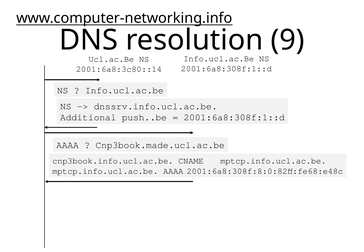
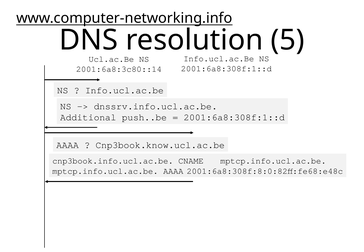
9: 9 -> 5 (288, 40)
Cnp3book.made.ucl.ac.be: Cnp3book.made.ucl.ac.be -> Cnp3book.know.ucl.ac.be (160, 145)
